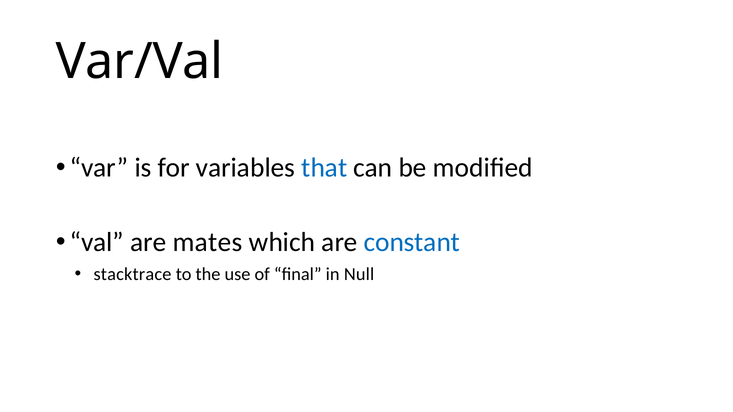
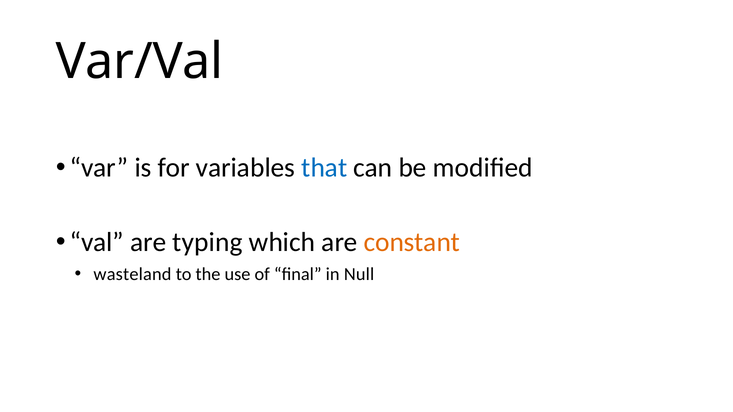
mates: mates -> typing (207, 242)
constant colour: blue -> orange (412, 242)
stacktrace: stacktrace -> wasteland (132, 274)
